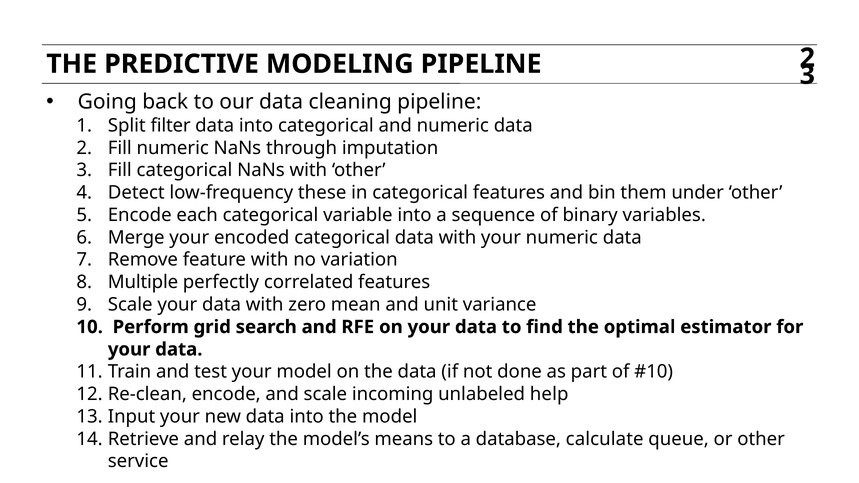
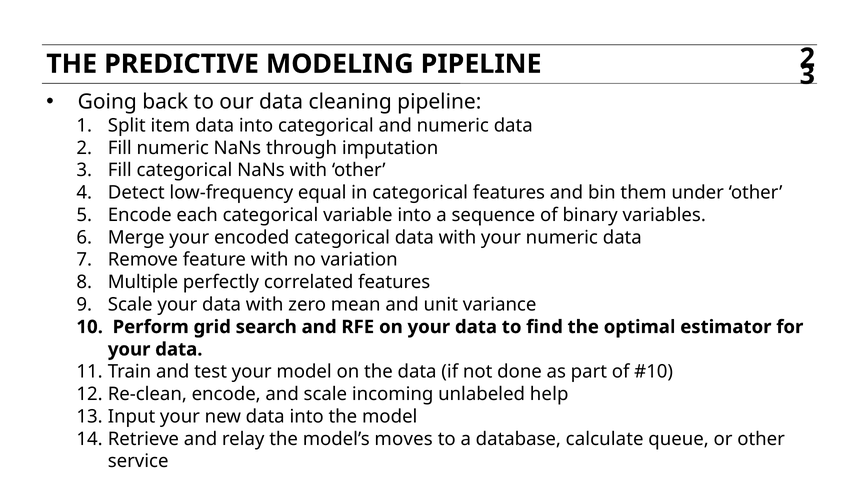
filter: filter -> item (170, 125)
these: these -> equal (322, 192)
means: means -> moves (404, 438)
